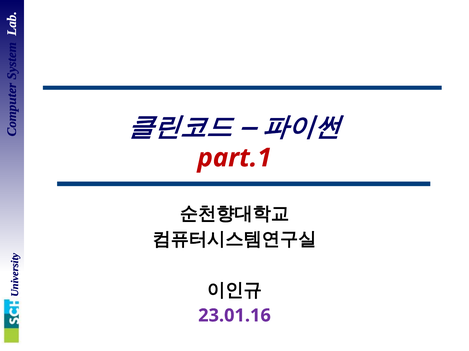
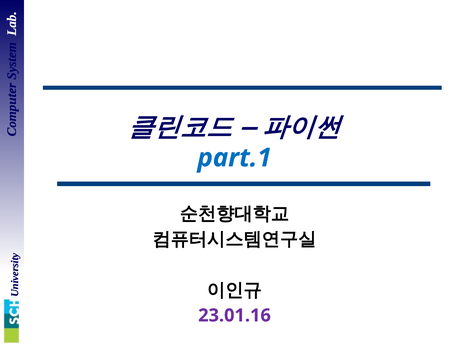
part.1 colour: red -> blue (234, 158)
